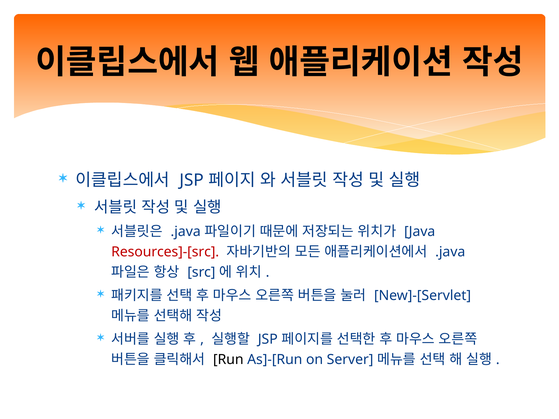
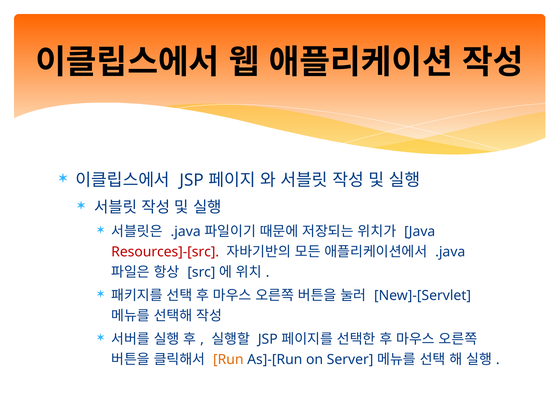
Run colour: black -> orange (228, 360)
